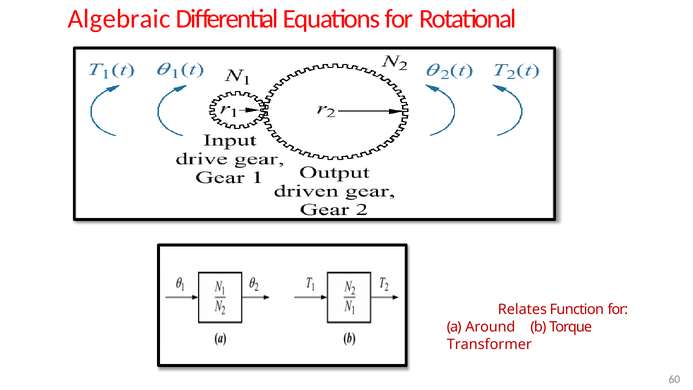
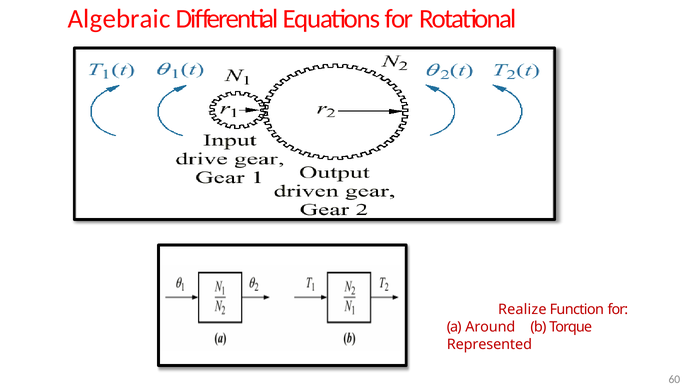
Relates: Relates -> Realize (522, 309)
Transformer: Transformer -> Represented (489, 344)
